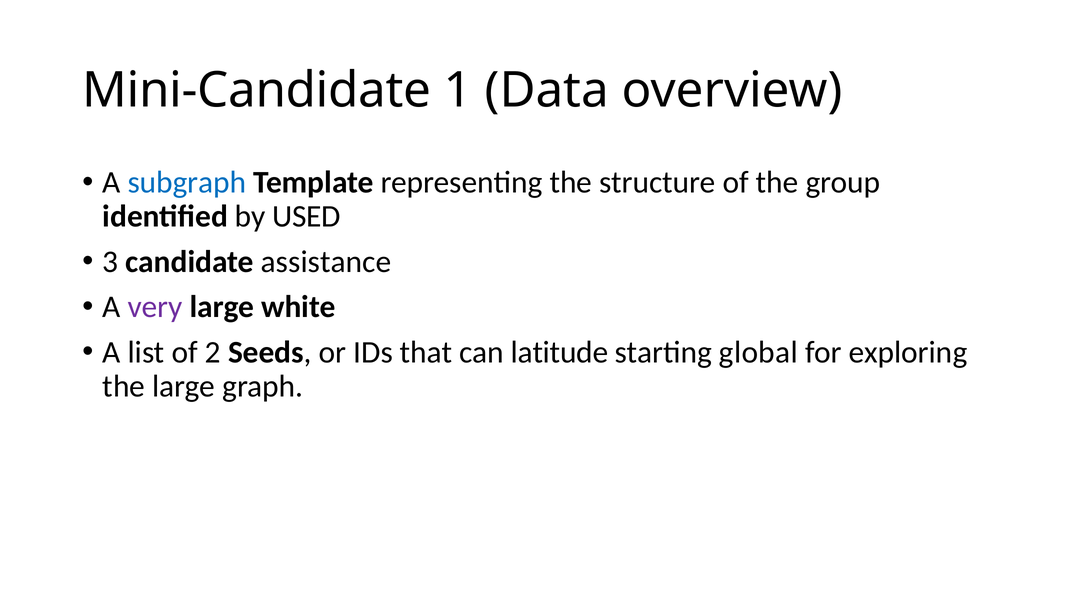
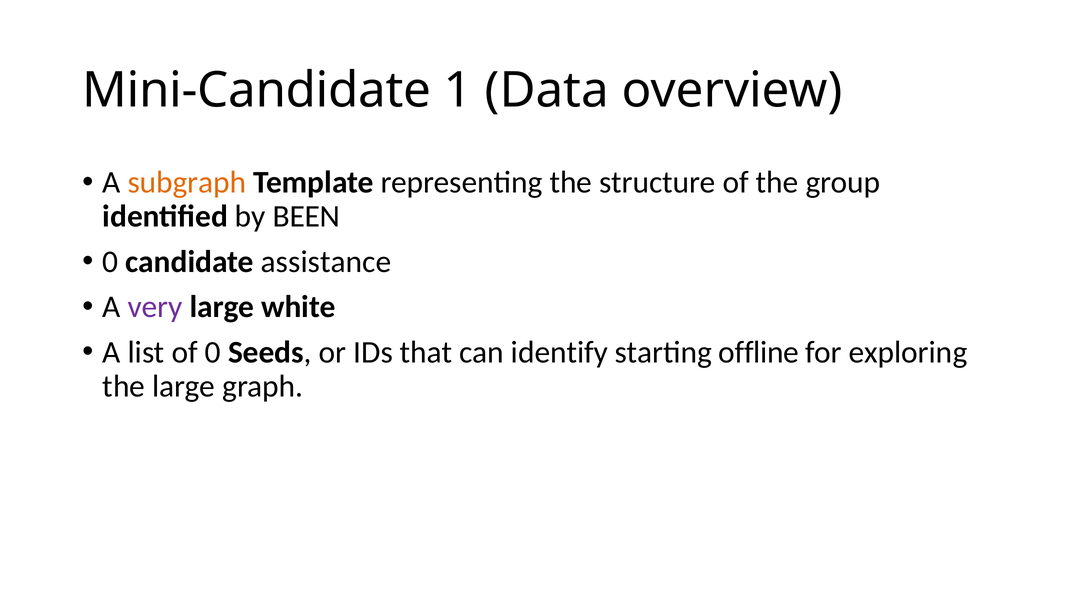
subgraph colour: blue -> orange (187, 182)
USED: USED -> BEEN (306, 216)
3: 3 -> 0 (110, 262)
of 2: 2 -> 0 (213, 352)
latitude: latitude -> identify (559, 352)
global: global -> offline (759, 352)
